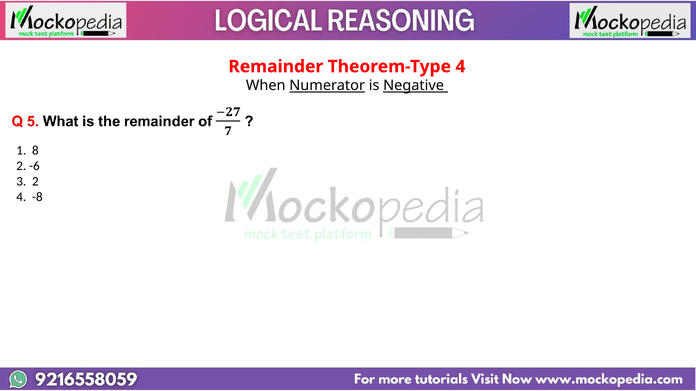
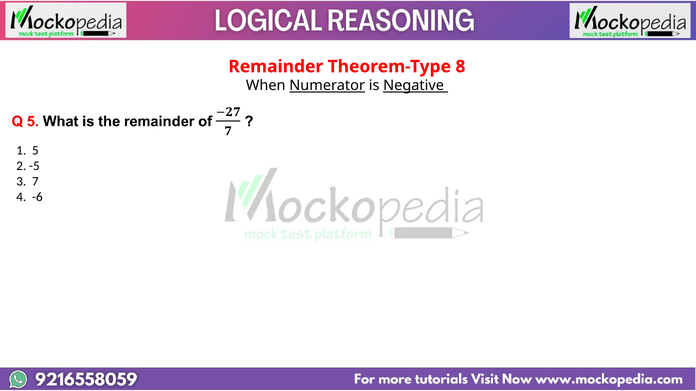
Theorem-Type 4: 4 -> 8 (460, 67)
8: 8 -> 5 (35, 150)
-6: -6 -> -5 (34, 166)
3 2: 2 -> 7 (35, 182)
-8: -8 -> -6 (37, 197)
